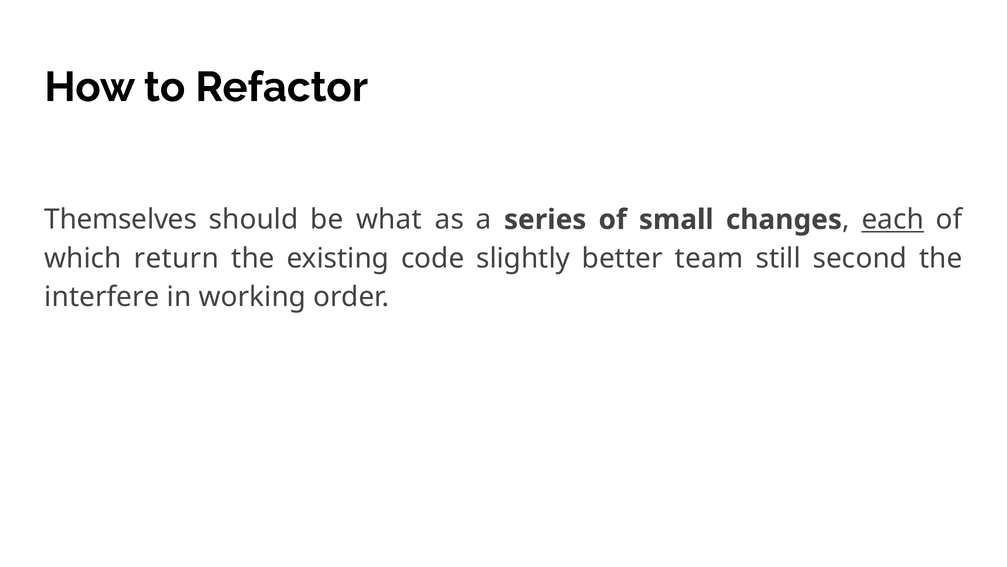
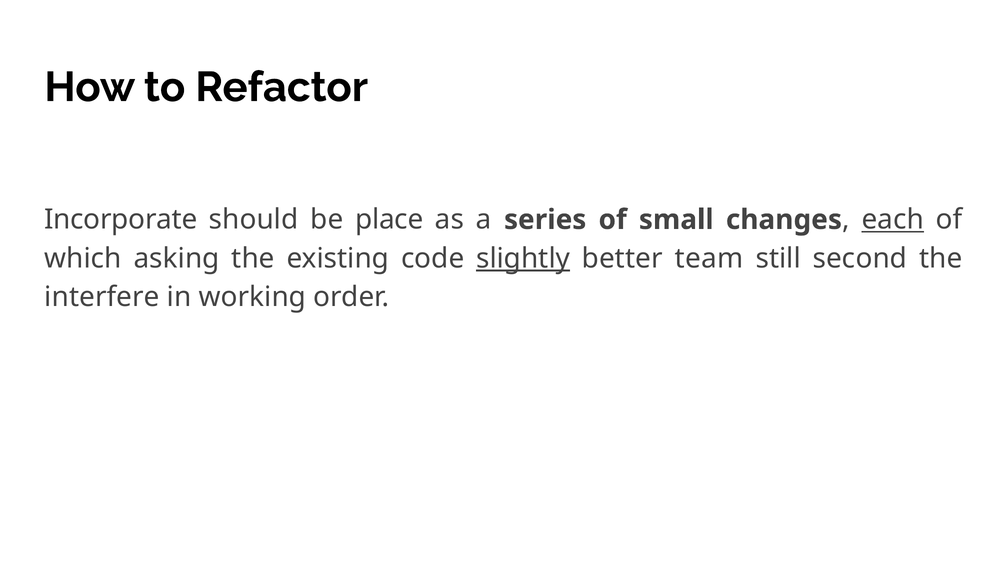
Themselves: Themselves -> Incorporate (121, 220)
what: what -> place (389, 220)
return: return -> asking (177, 258)
slightly underline: none -> present (523, 258)
